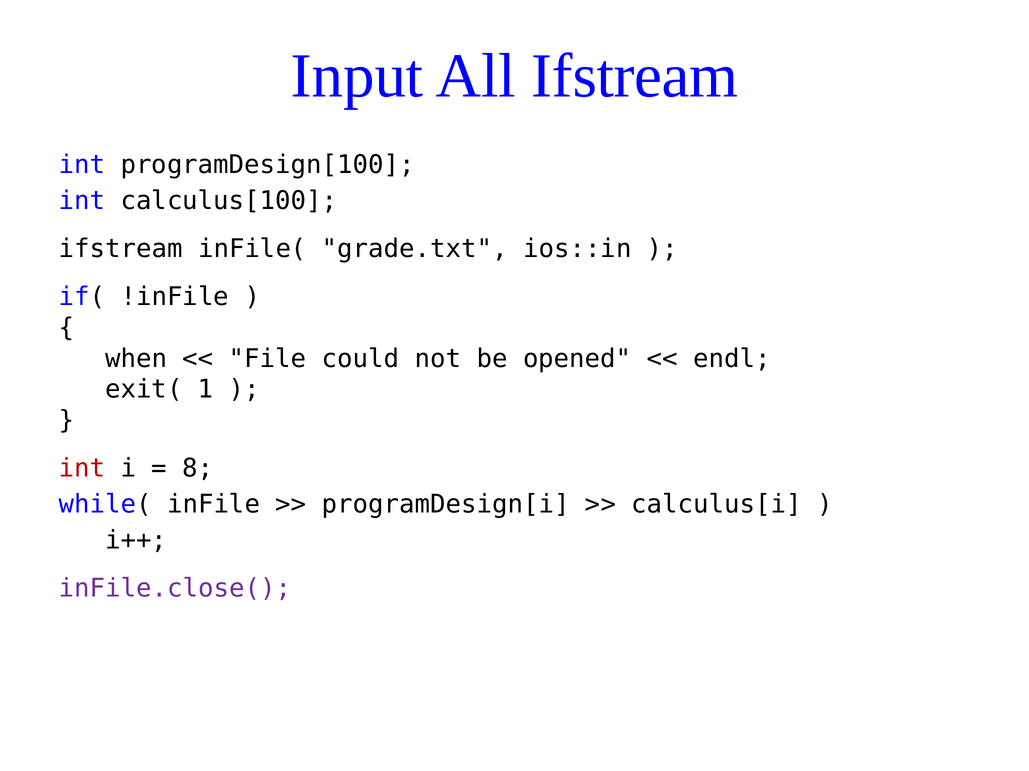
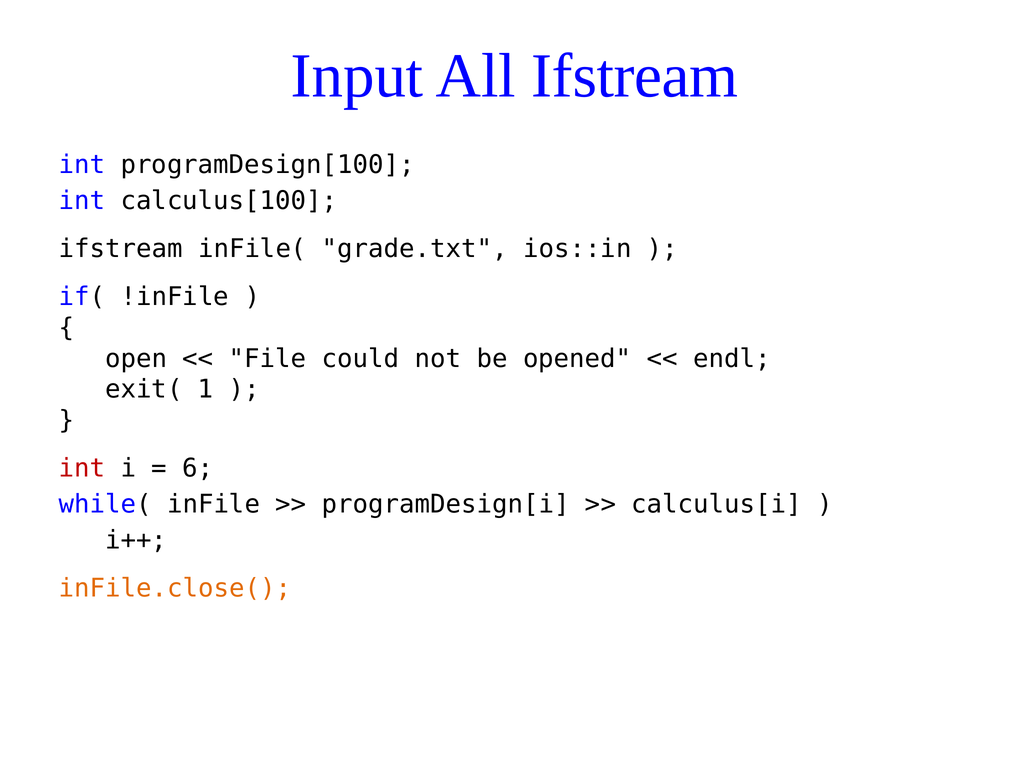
when: when -> open (136, 359)
8: 8 -> 6 (198, 469)
inFile.close( colour: purple -> orange (175, 589)
